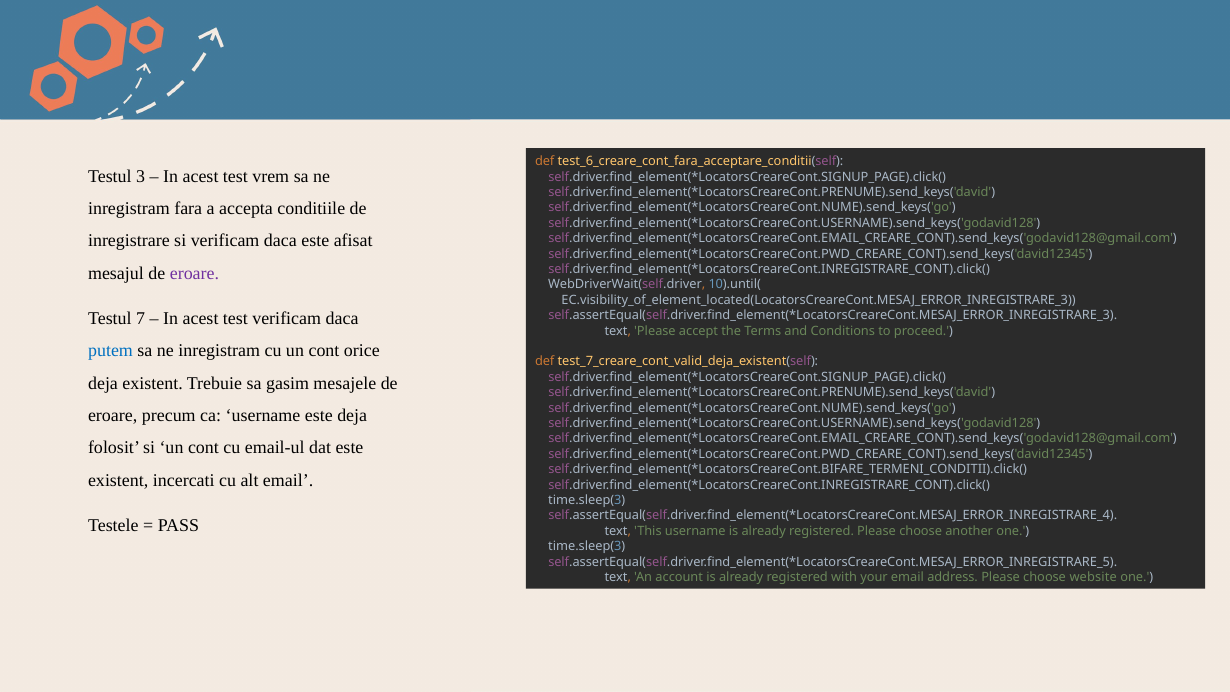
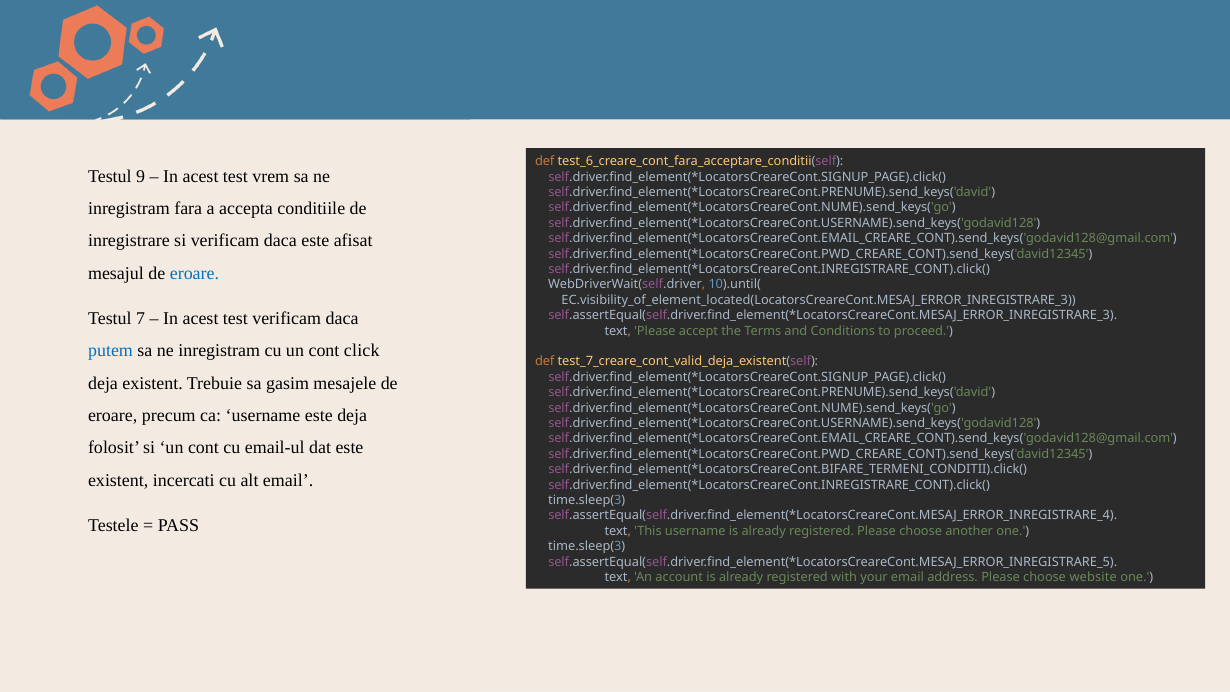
3: 3 -> 9 (141, 176)
eroare colour: purple -> blue (194, 273)
orice: orice -> click (362, 351)
